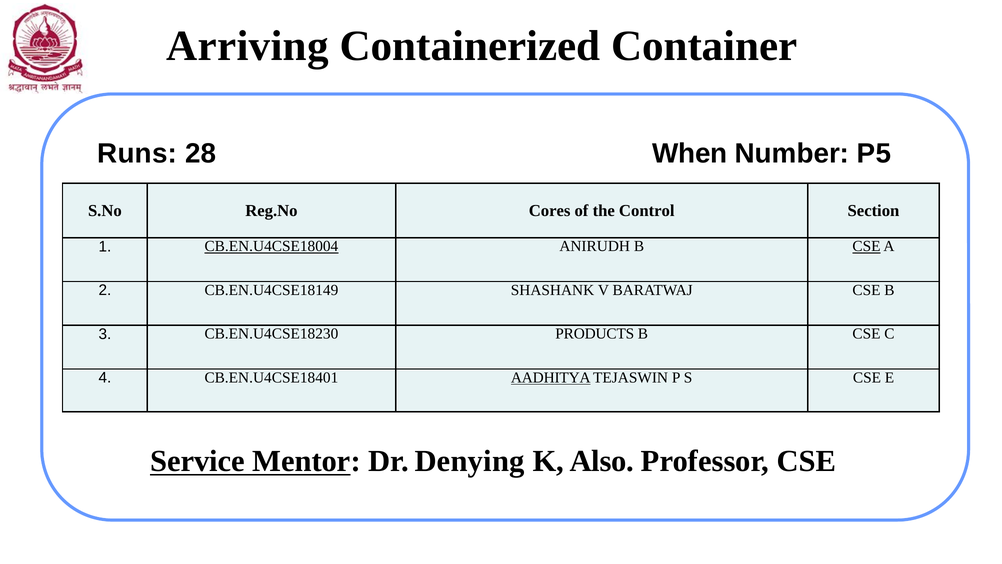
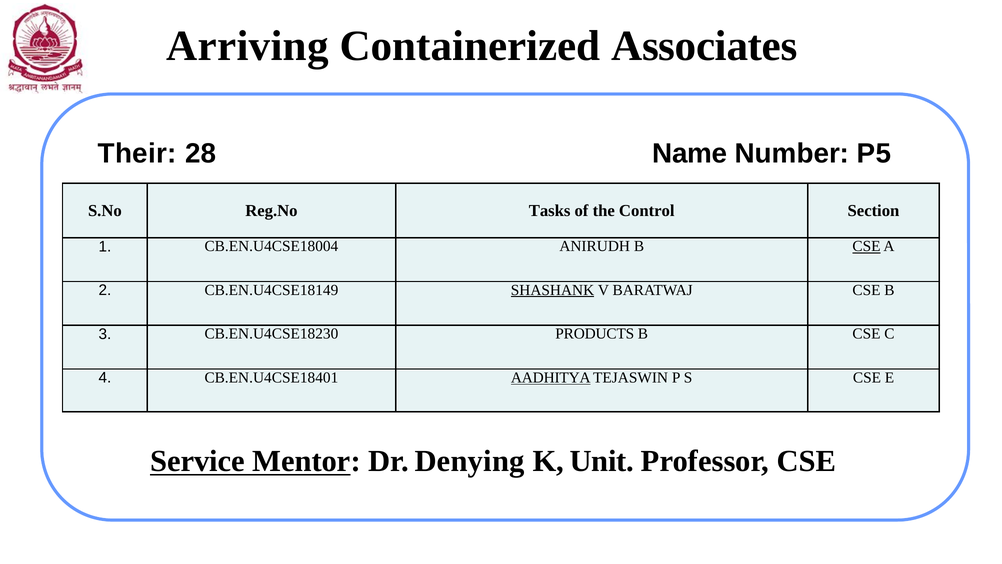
Container: Container -> Associates (704, 46)
Runs: Runs -> Their (137, 153)
When: When -> Name (690, 153)
Cores: Cores -> Tasks (550, 210)
CB.EN.U4CSE18004 underline: present -> none (271, 246)
SHASHANK underline: none -> present (553, 290)
Also: Also -> Unit (602, 461)
